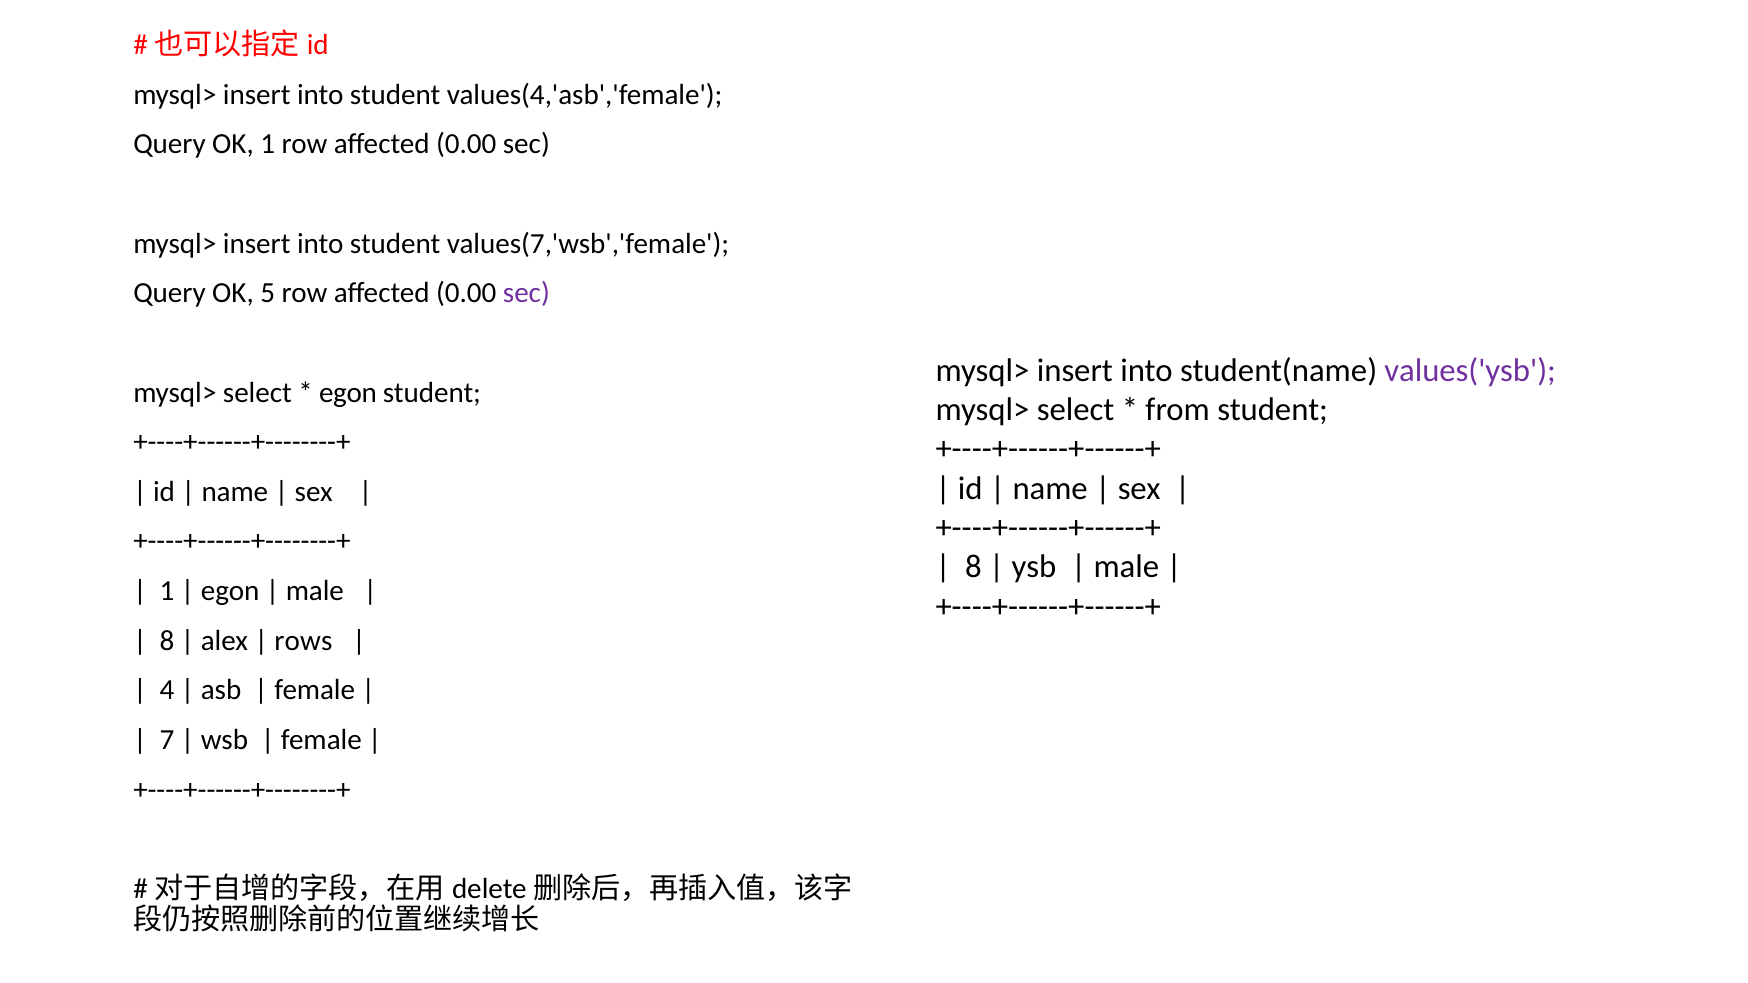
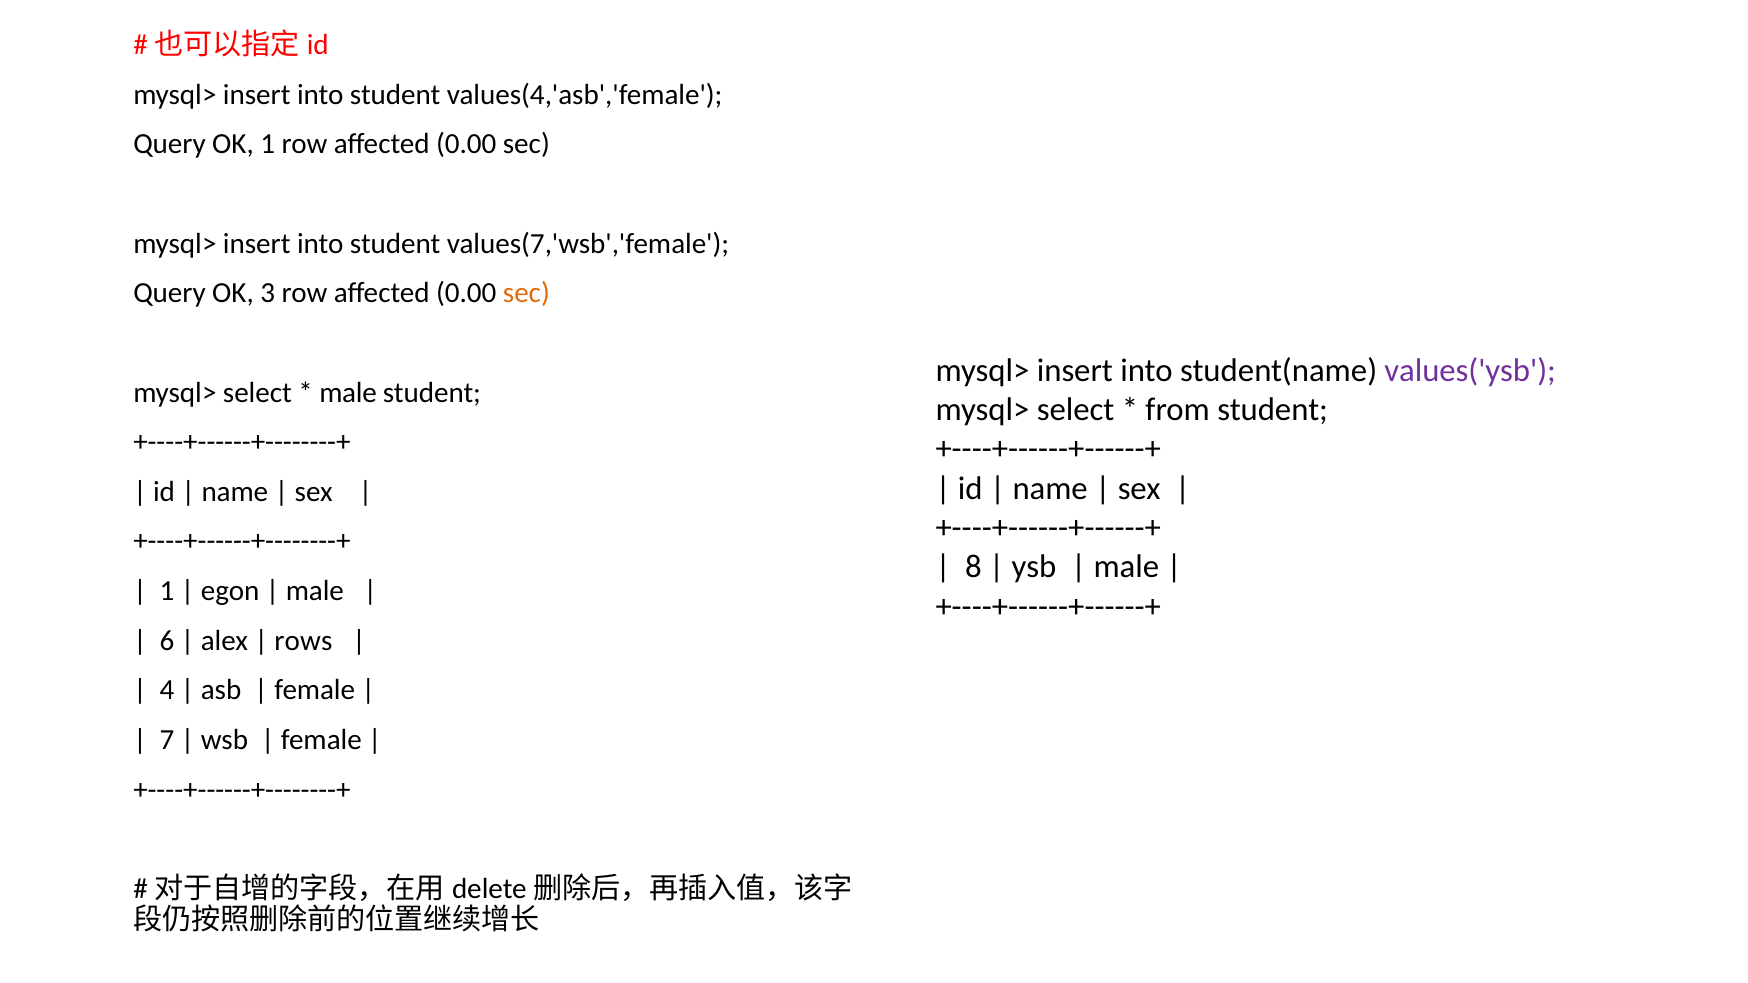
5: 5 -> 3 (268, 293)
sec colour: purple -> orange (526, 293)
egon: egon -> male (348, 393)
8: 8 -> 6 (167, 641)
